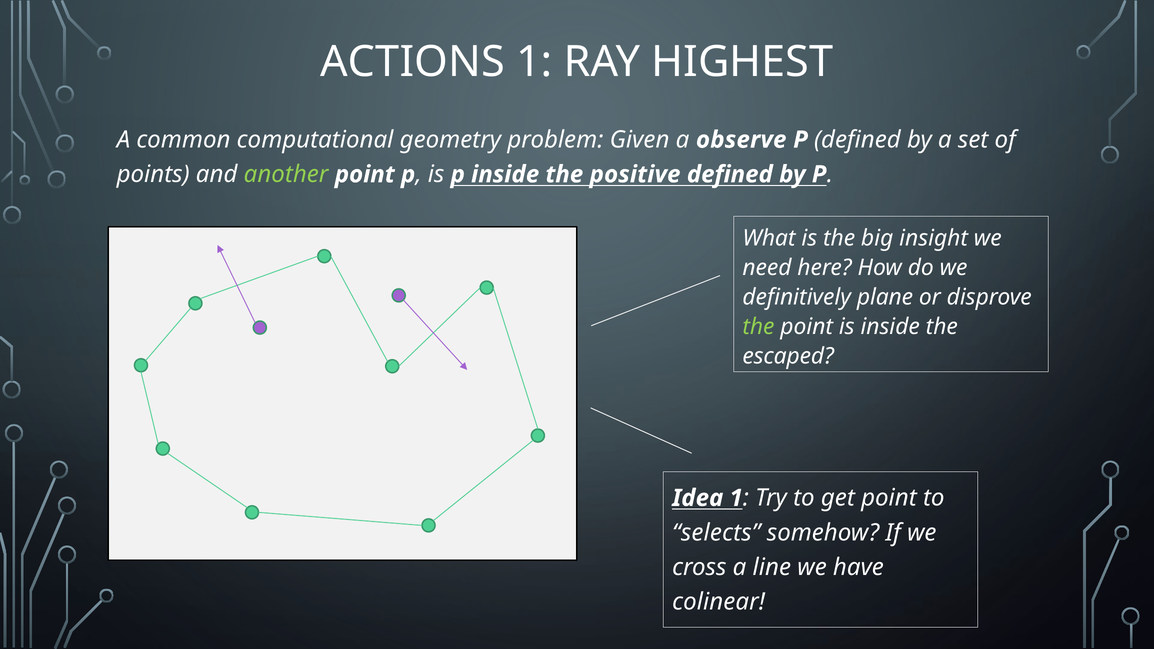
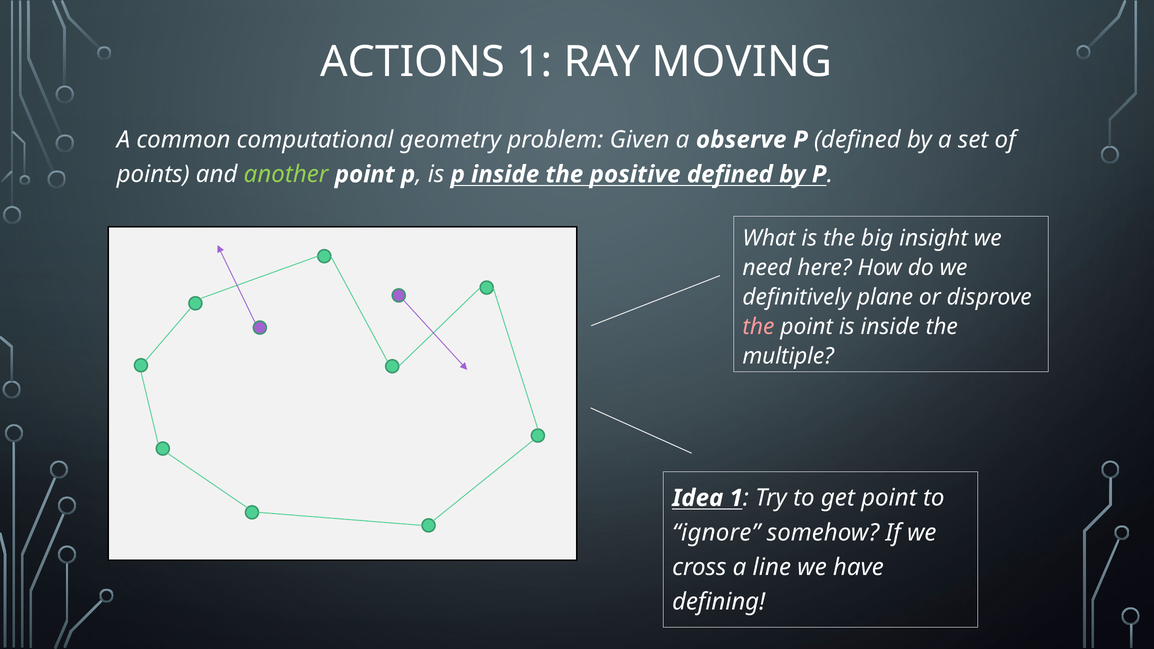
HIGHEST: HIGHEST -> MOVING (742, 62)
the colour: light green -> pink (758, 327)
escaped: escaped -> multiple (788, 356)
selects: selects -> ignore (716, 533)
colinear: colinear -> defining (719, 602)
